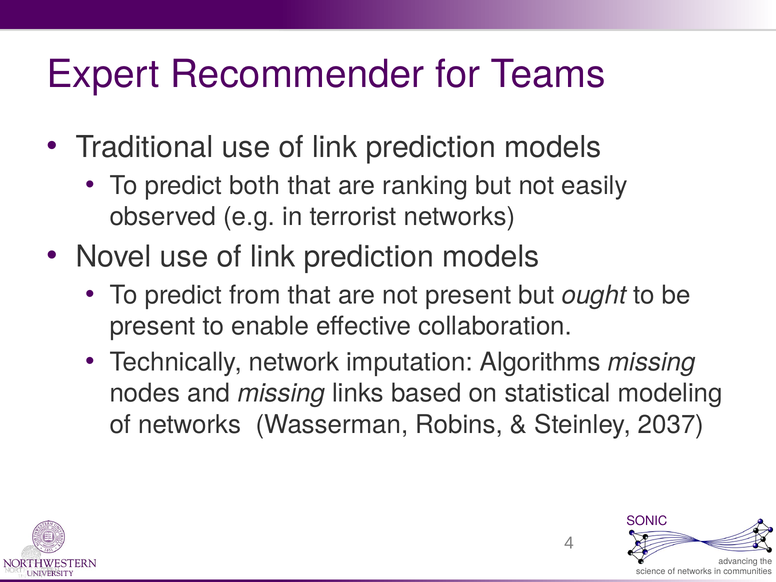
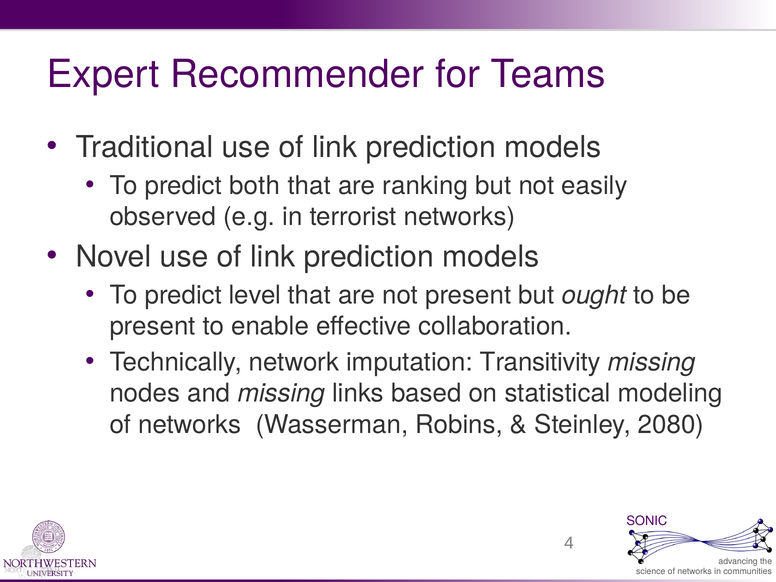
from: from -> level (255, 295)
Algorithms: Algorithms -> Transitivity (540, 362)
2037: 2037 -> 2080 (671, 424)
